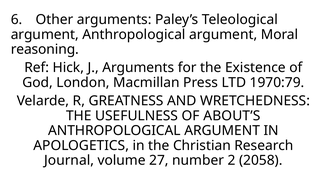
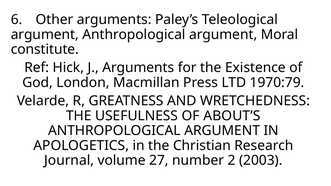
reasoning: reasoning -> constitute (45, 49)
2058: 2058 -> 2003 (261, 160)
